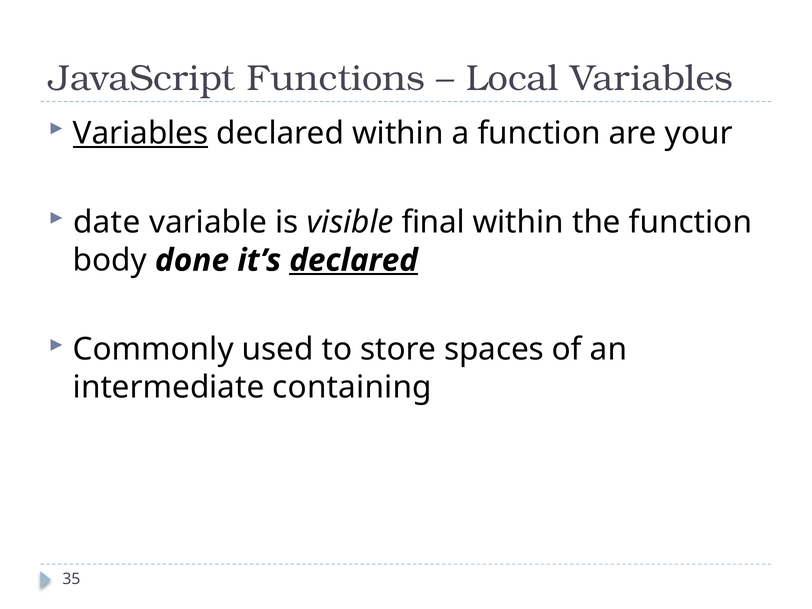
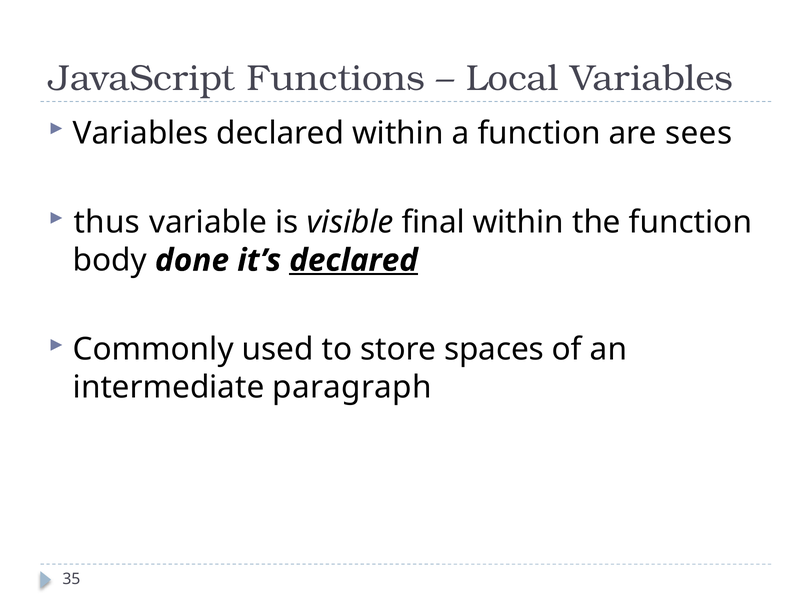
Variables underline: present -> none (141, 133)
your: your -> sees (699, 133)
date: date -> thus (107, 223)
containing: containing -> paragraph (352, 387)
